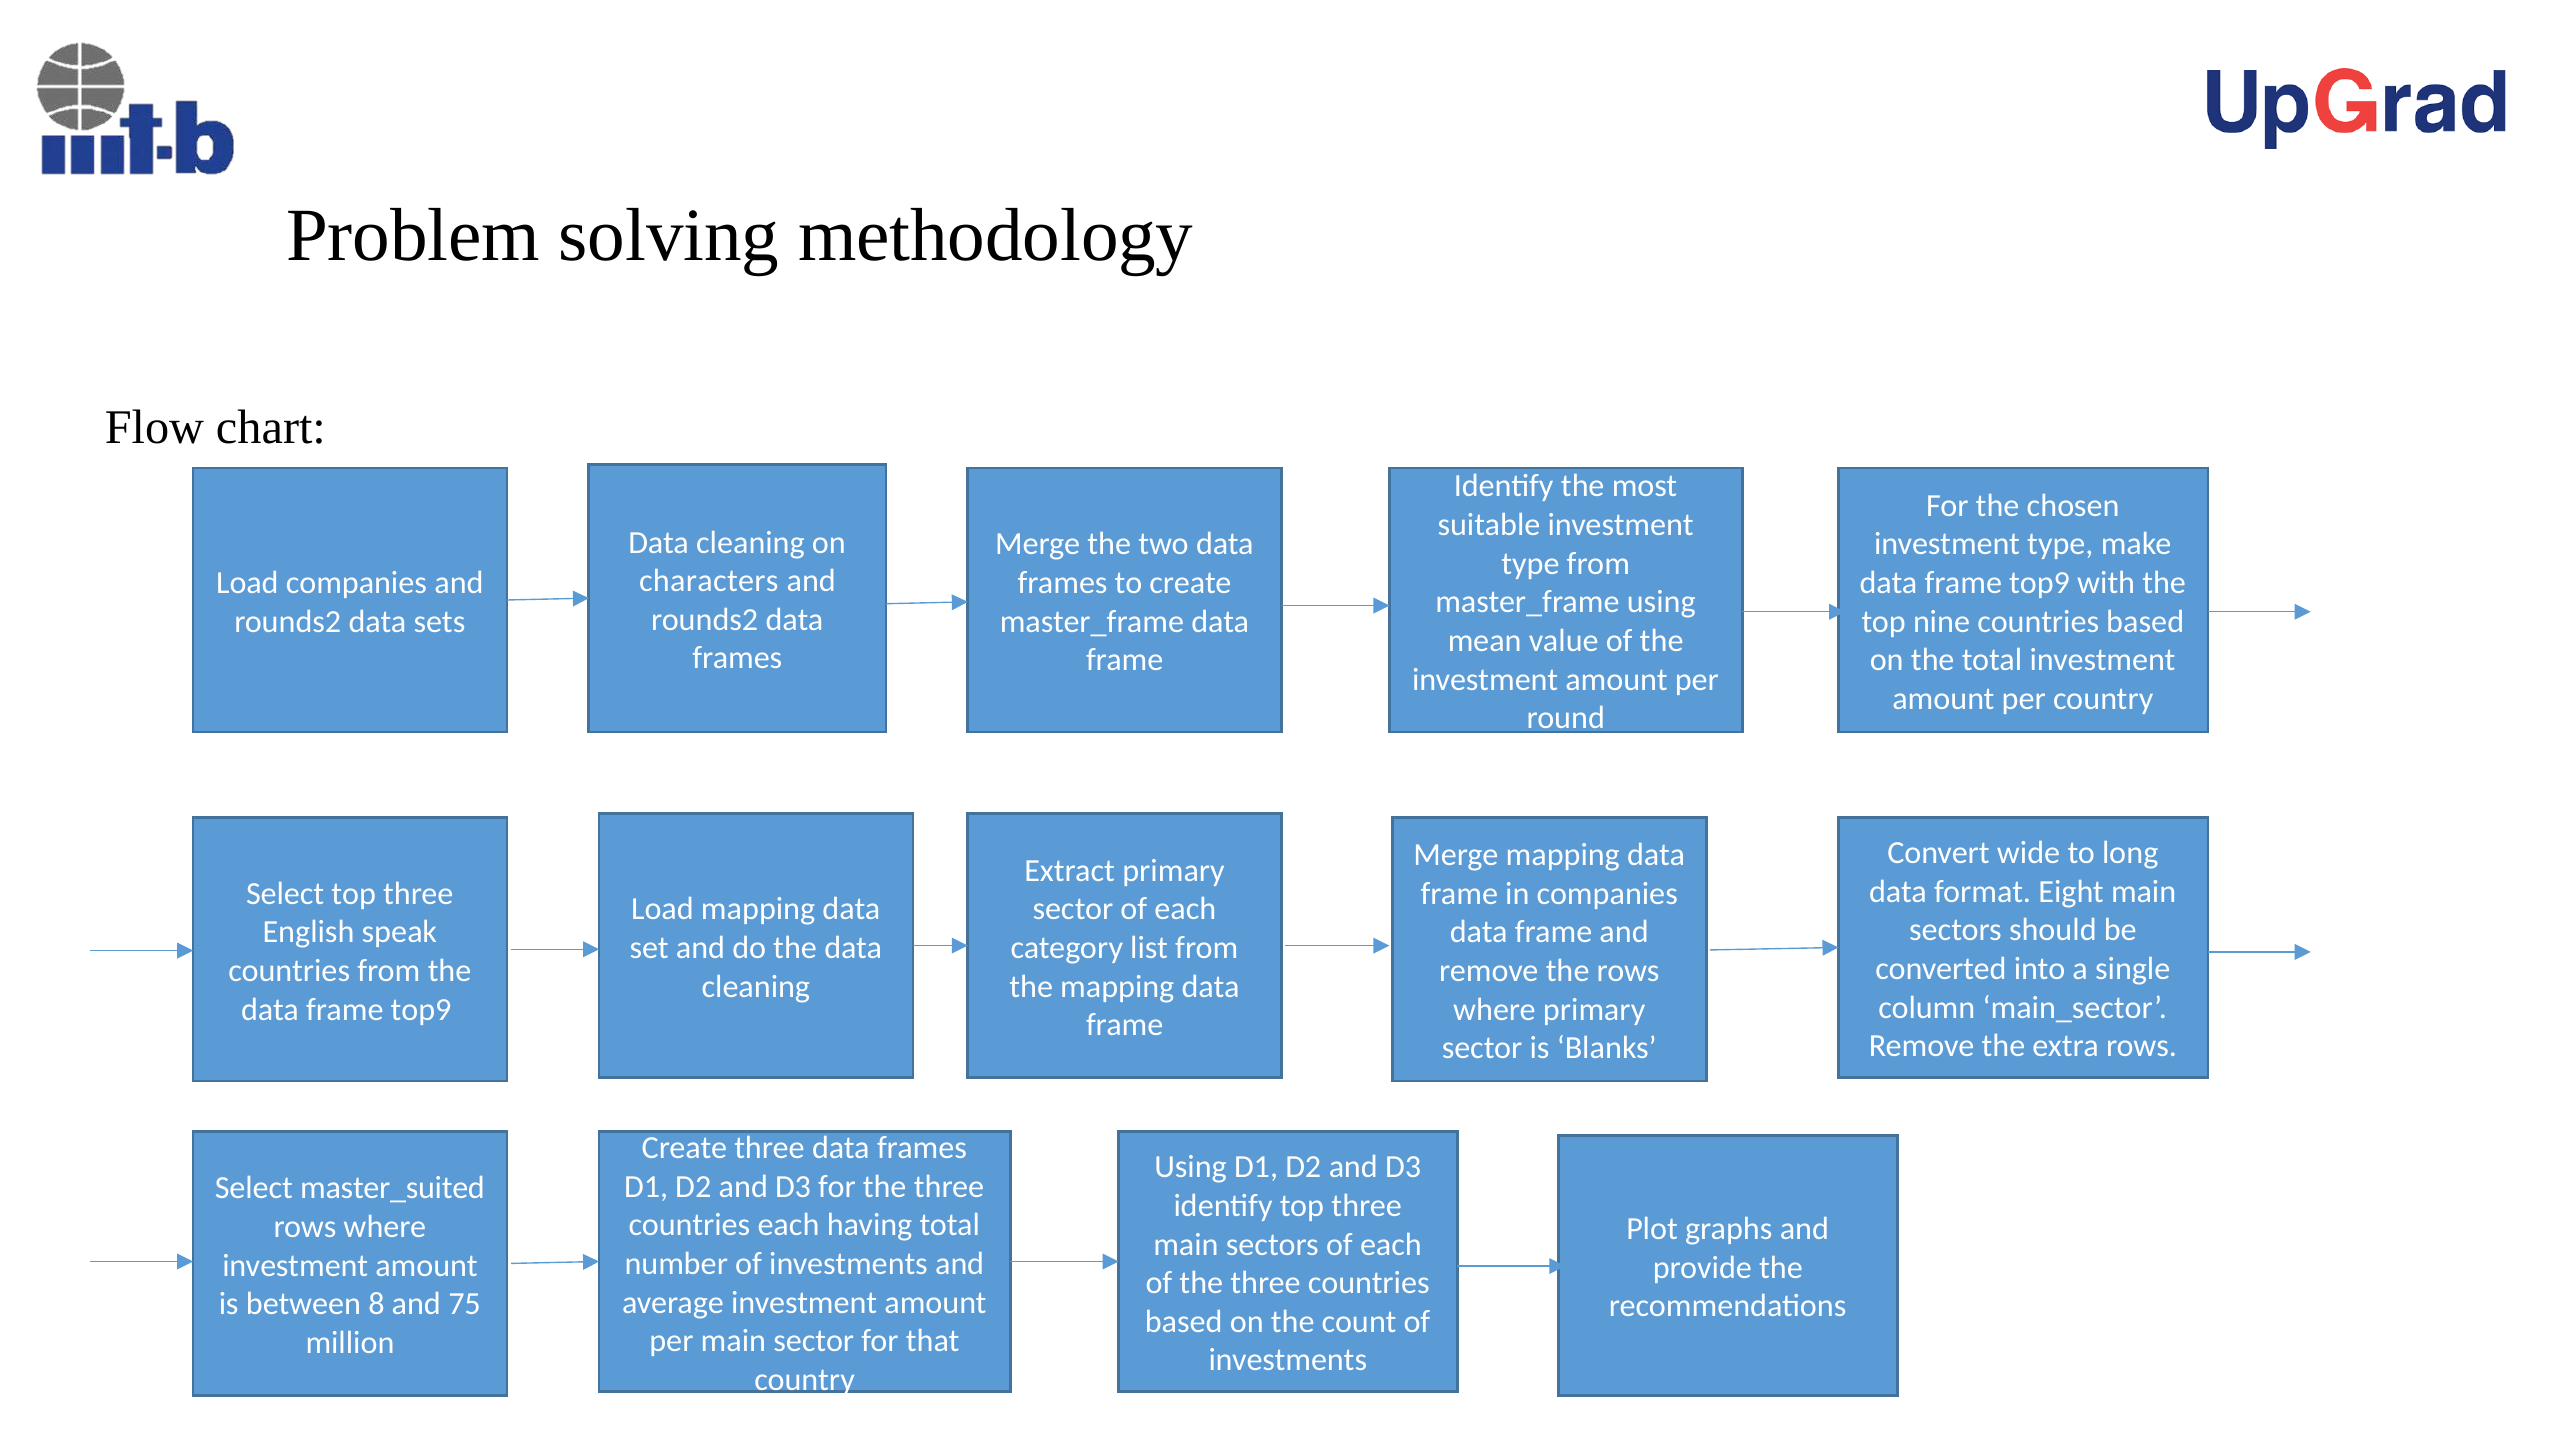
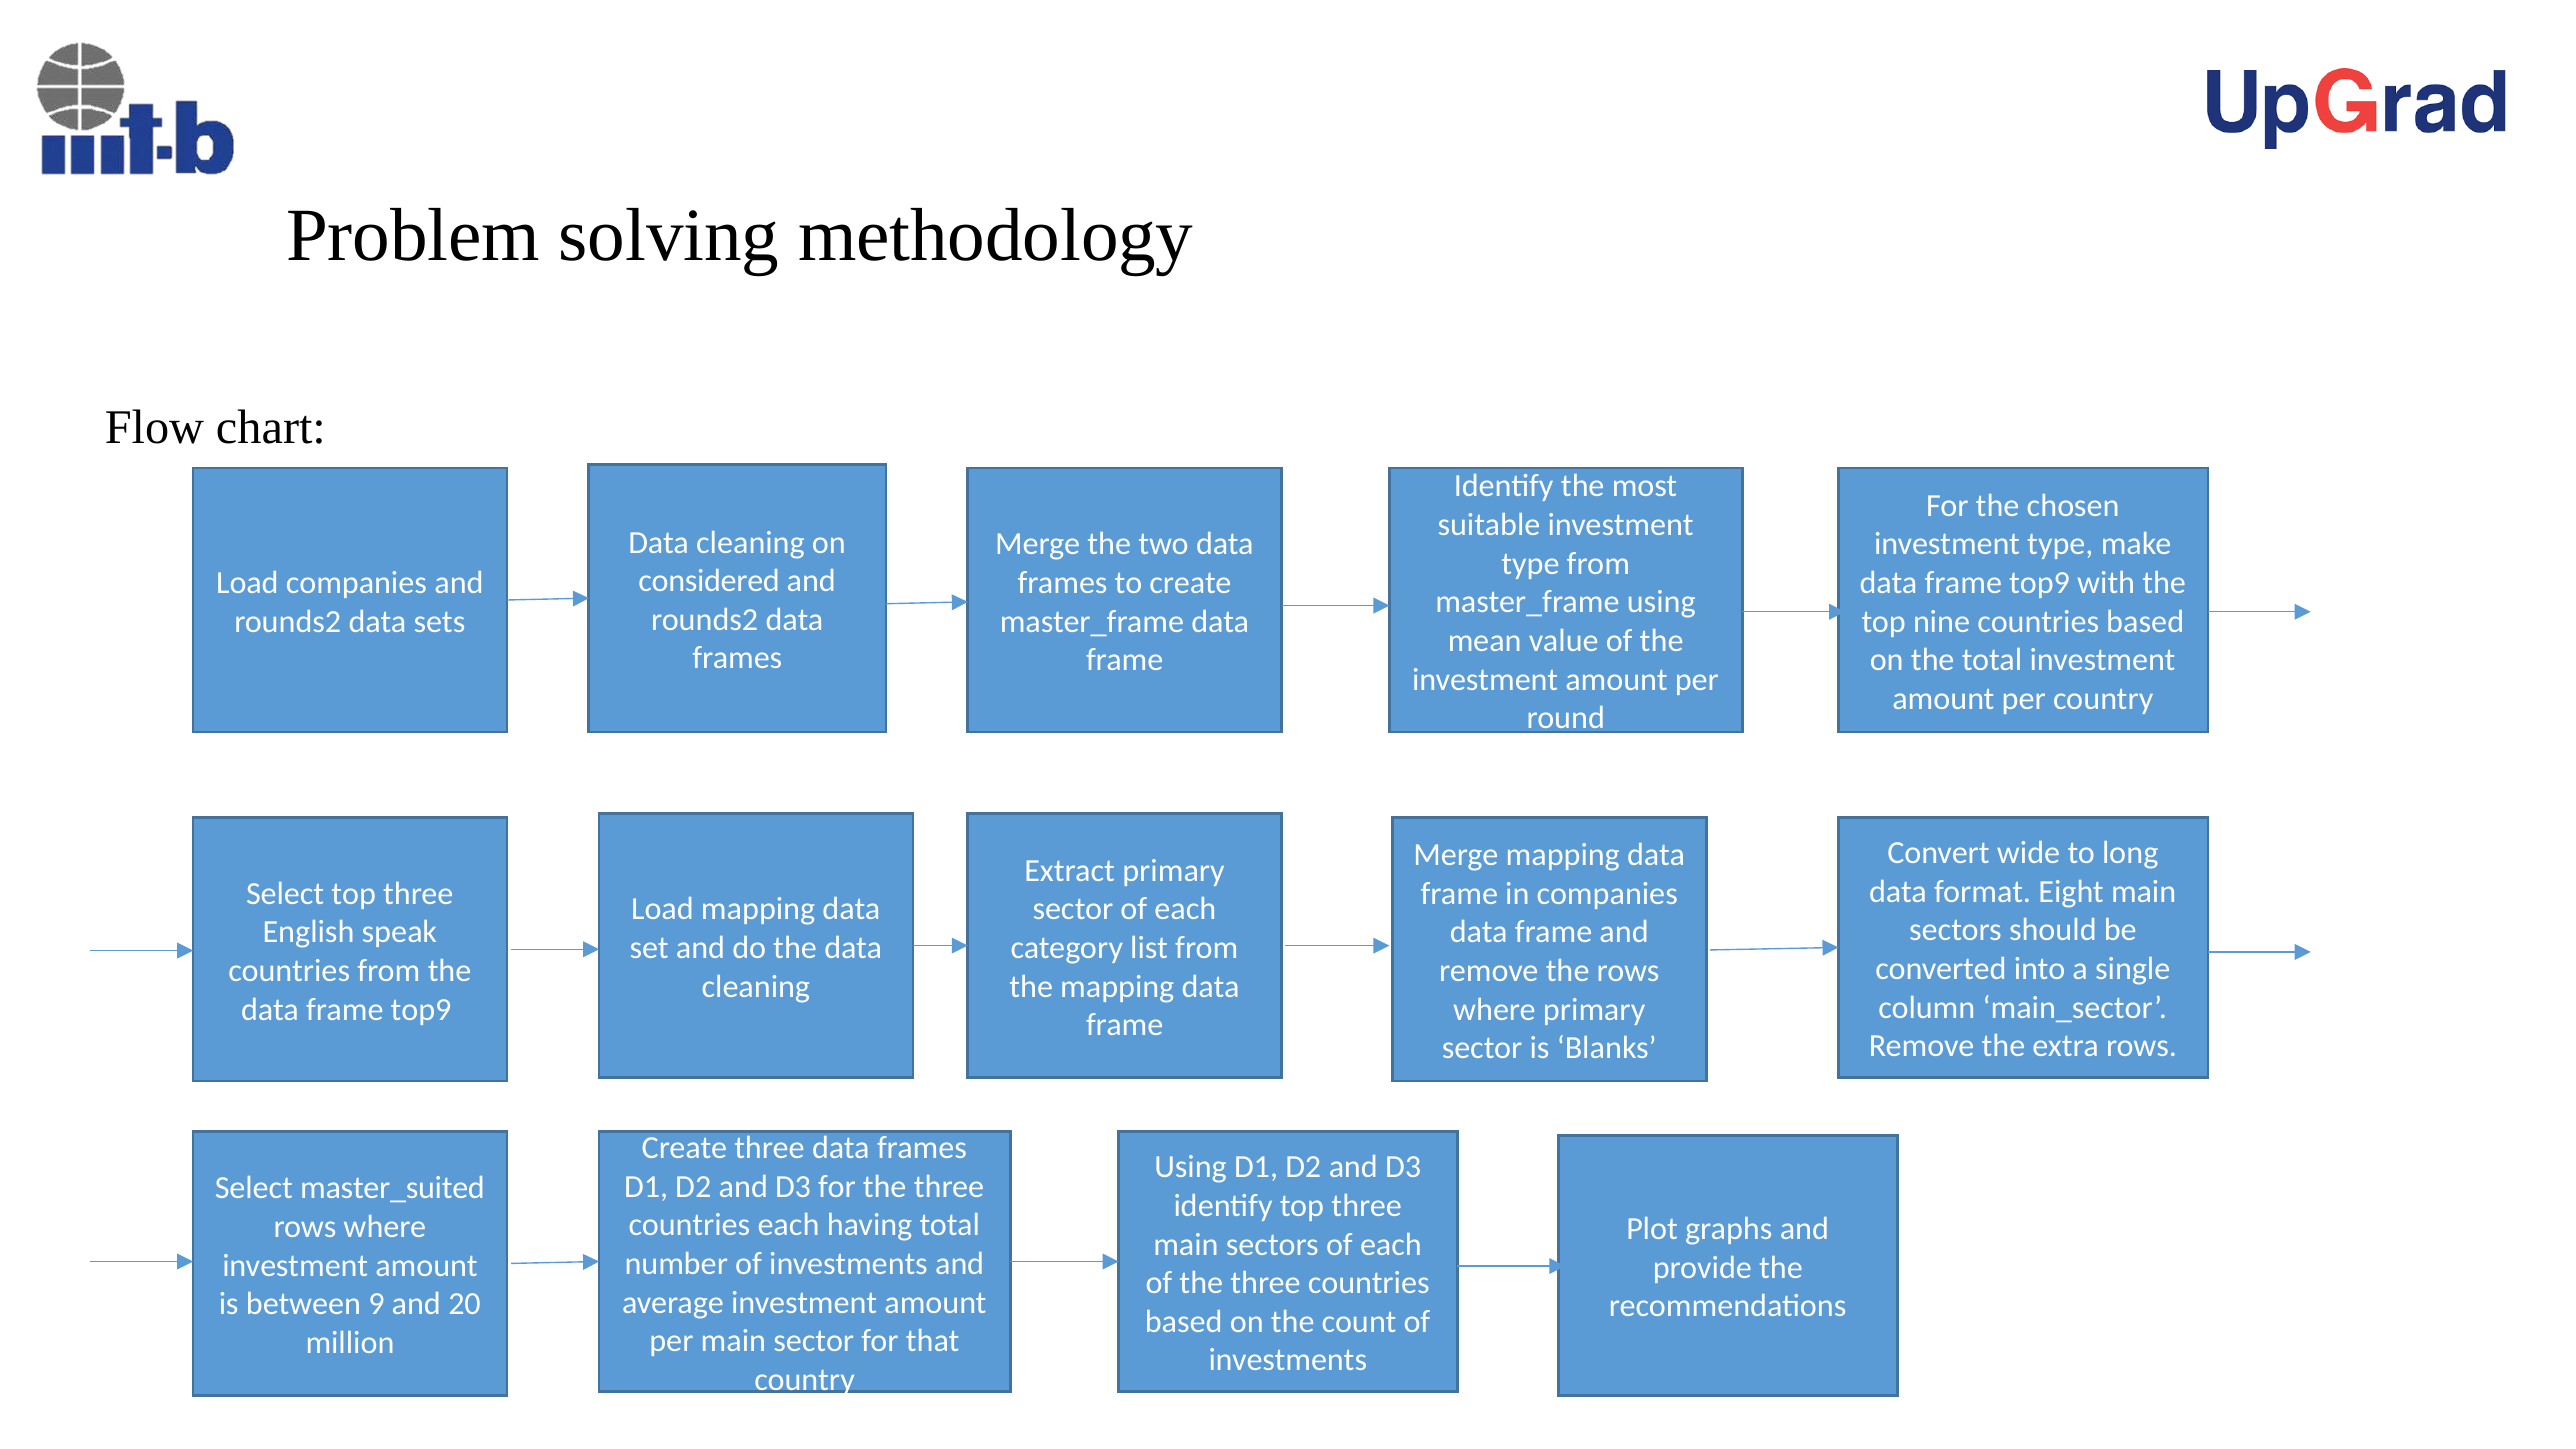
characters: characters -> considered (709, 581)
8: 8 -> 9 (376, 1304)
75: 75 -> 20 (464, 1304)
